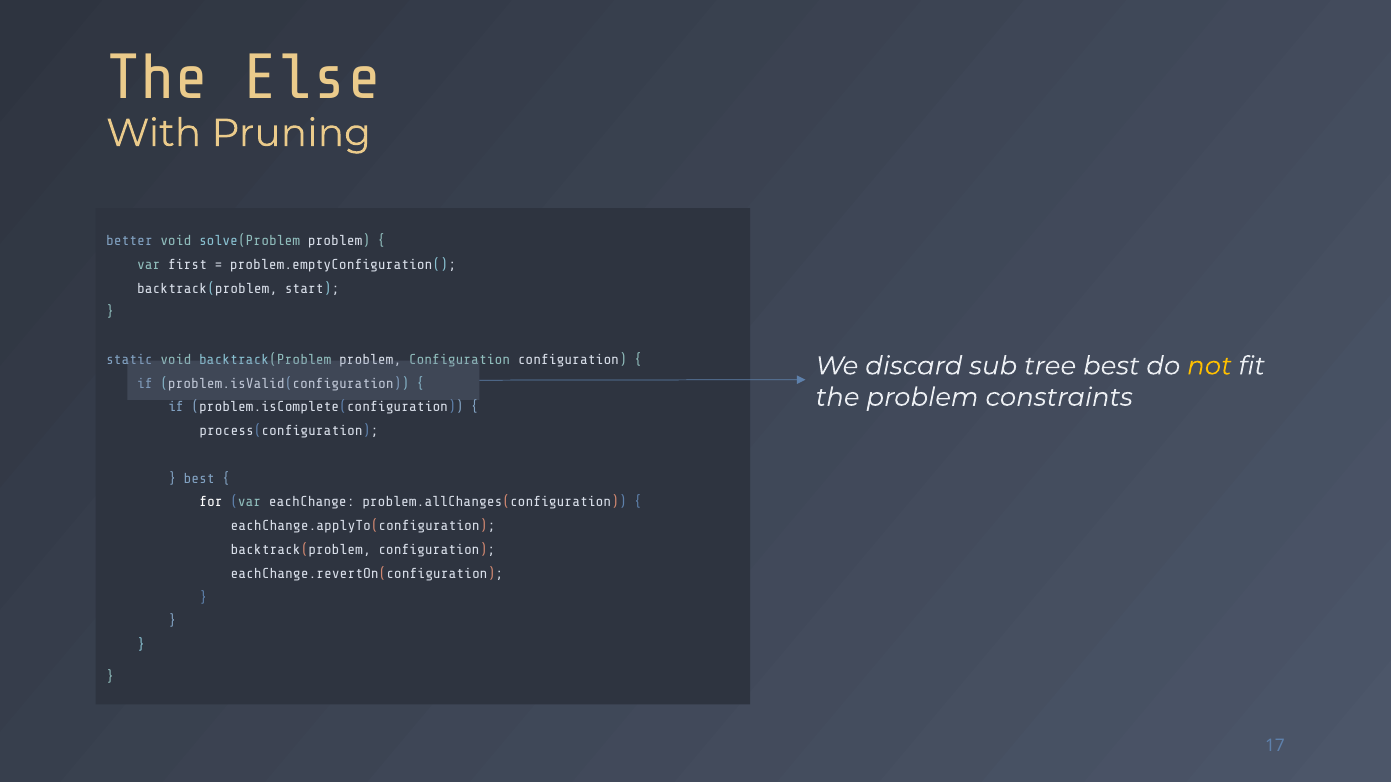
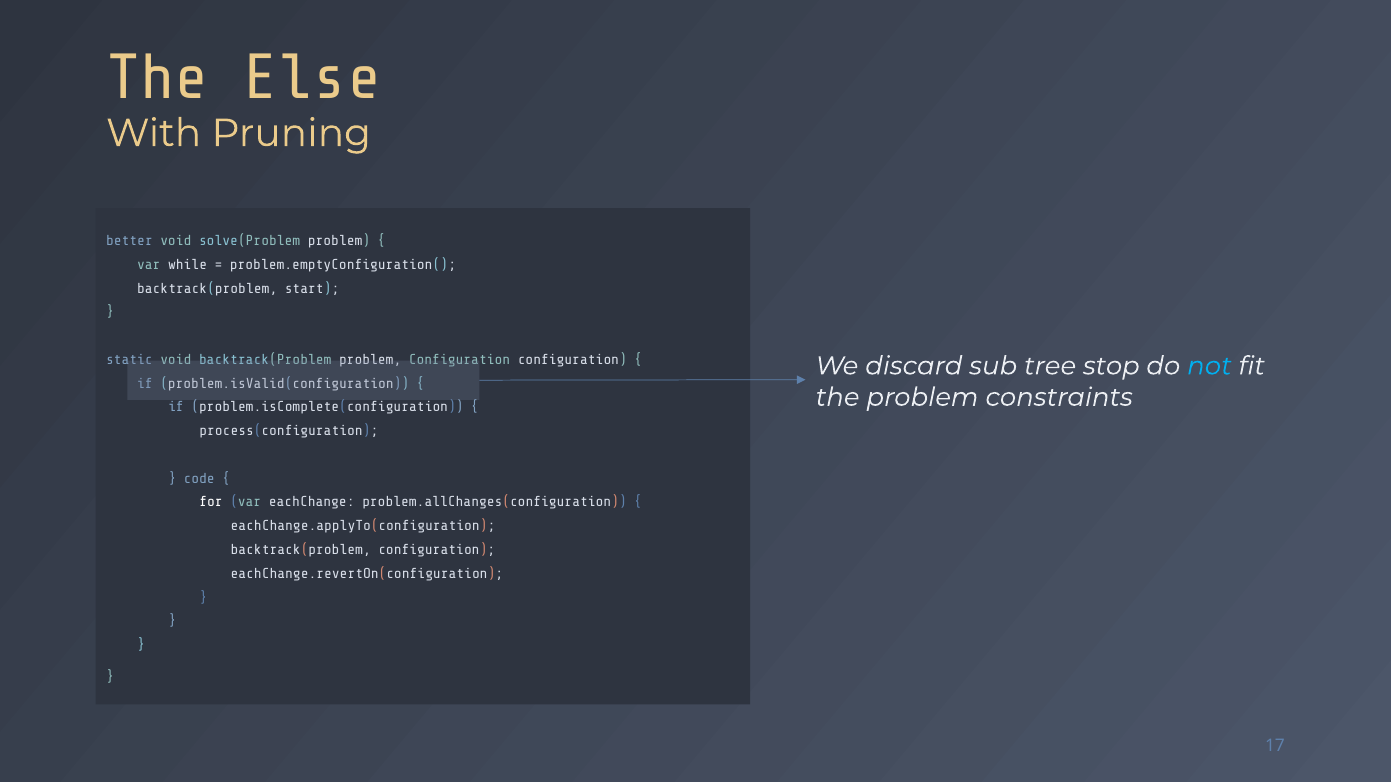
first: first -> while (188, 265)
tree best: best -> stop (1111, 366)
not colour: yellow -> light blue (1209, 366)
best: best -> code (199, 479)
